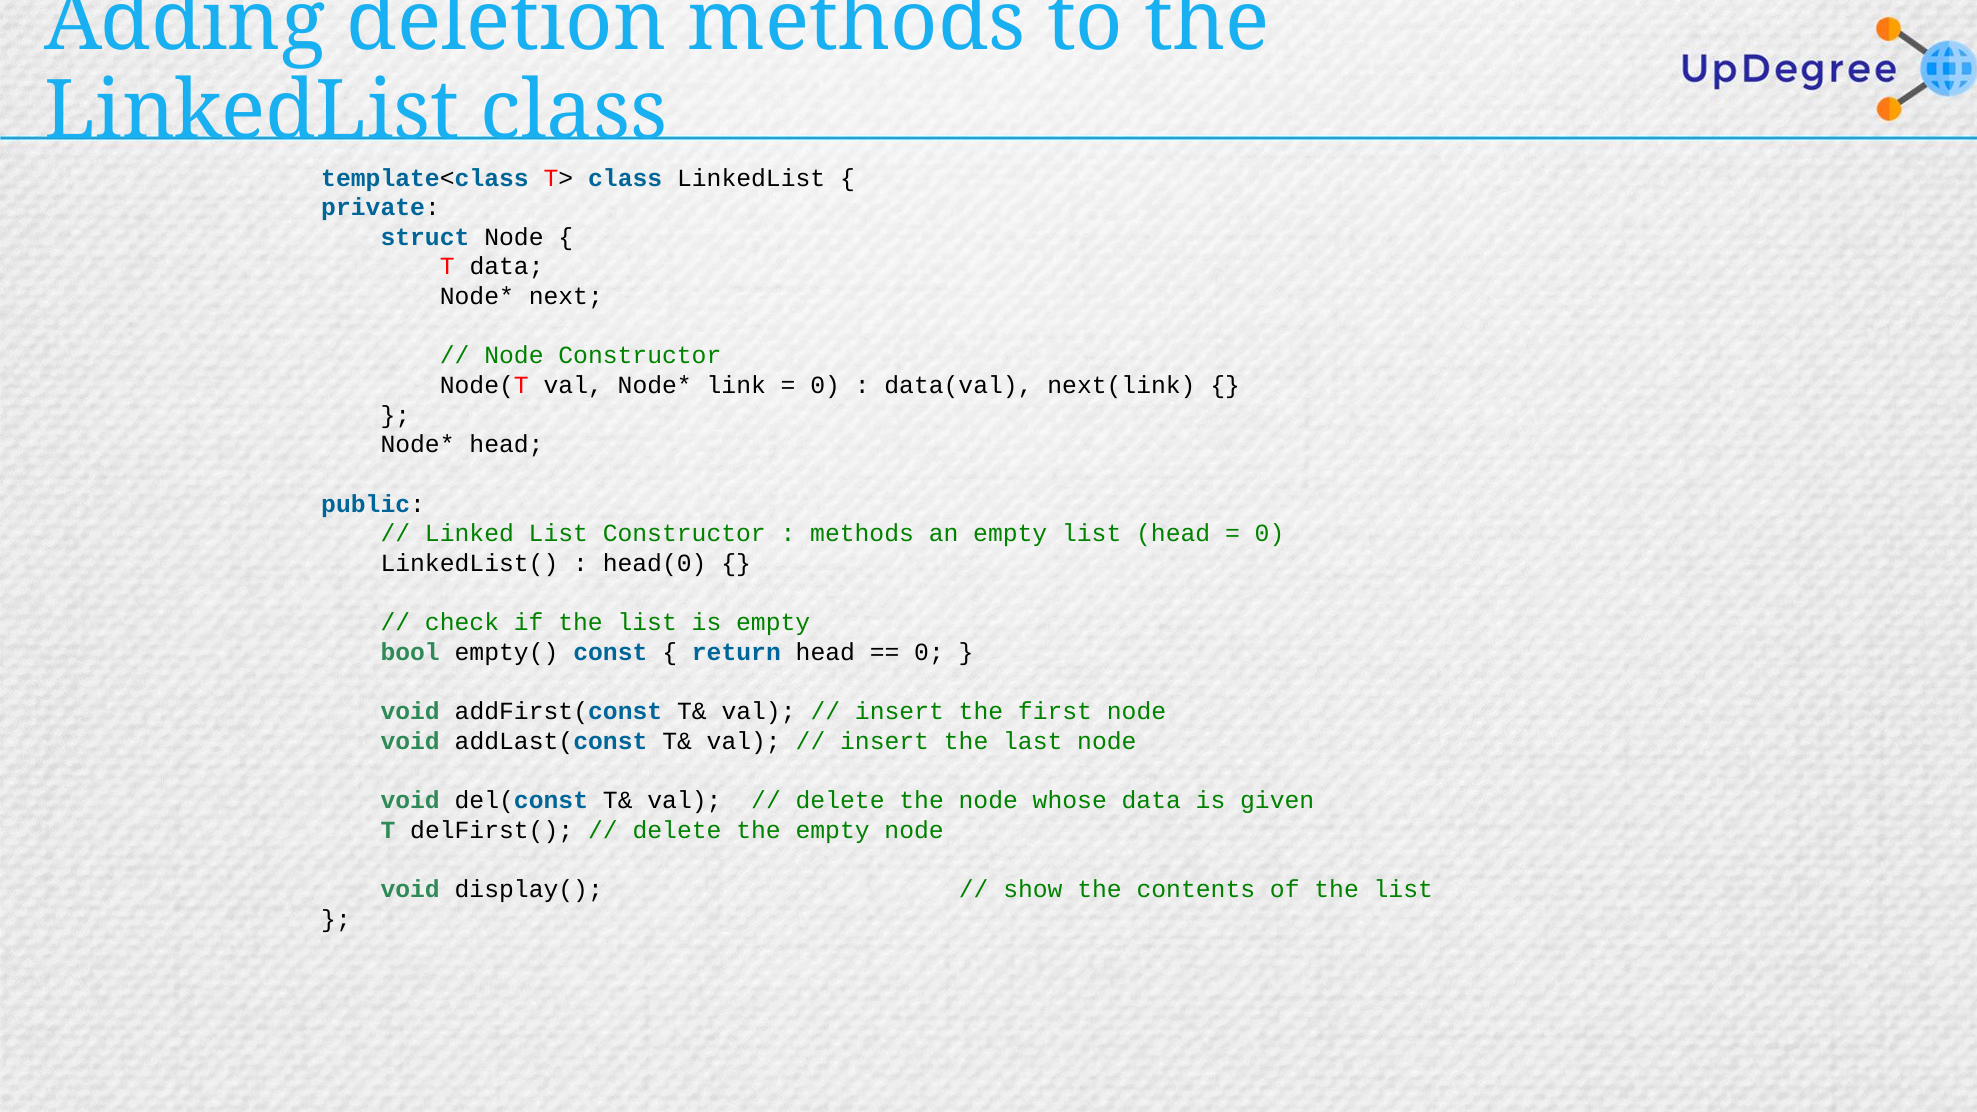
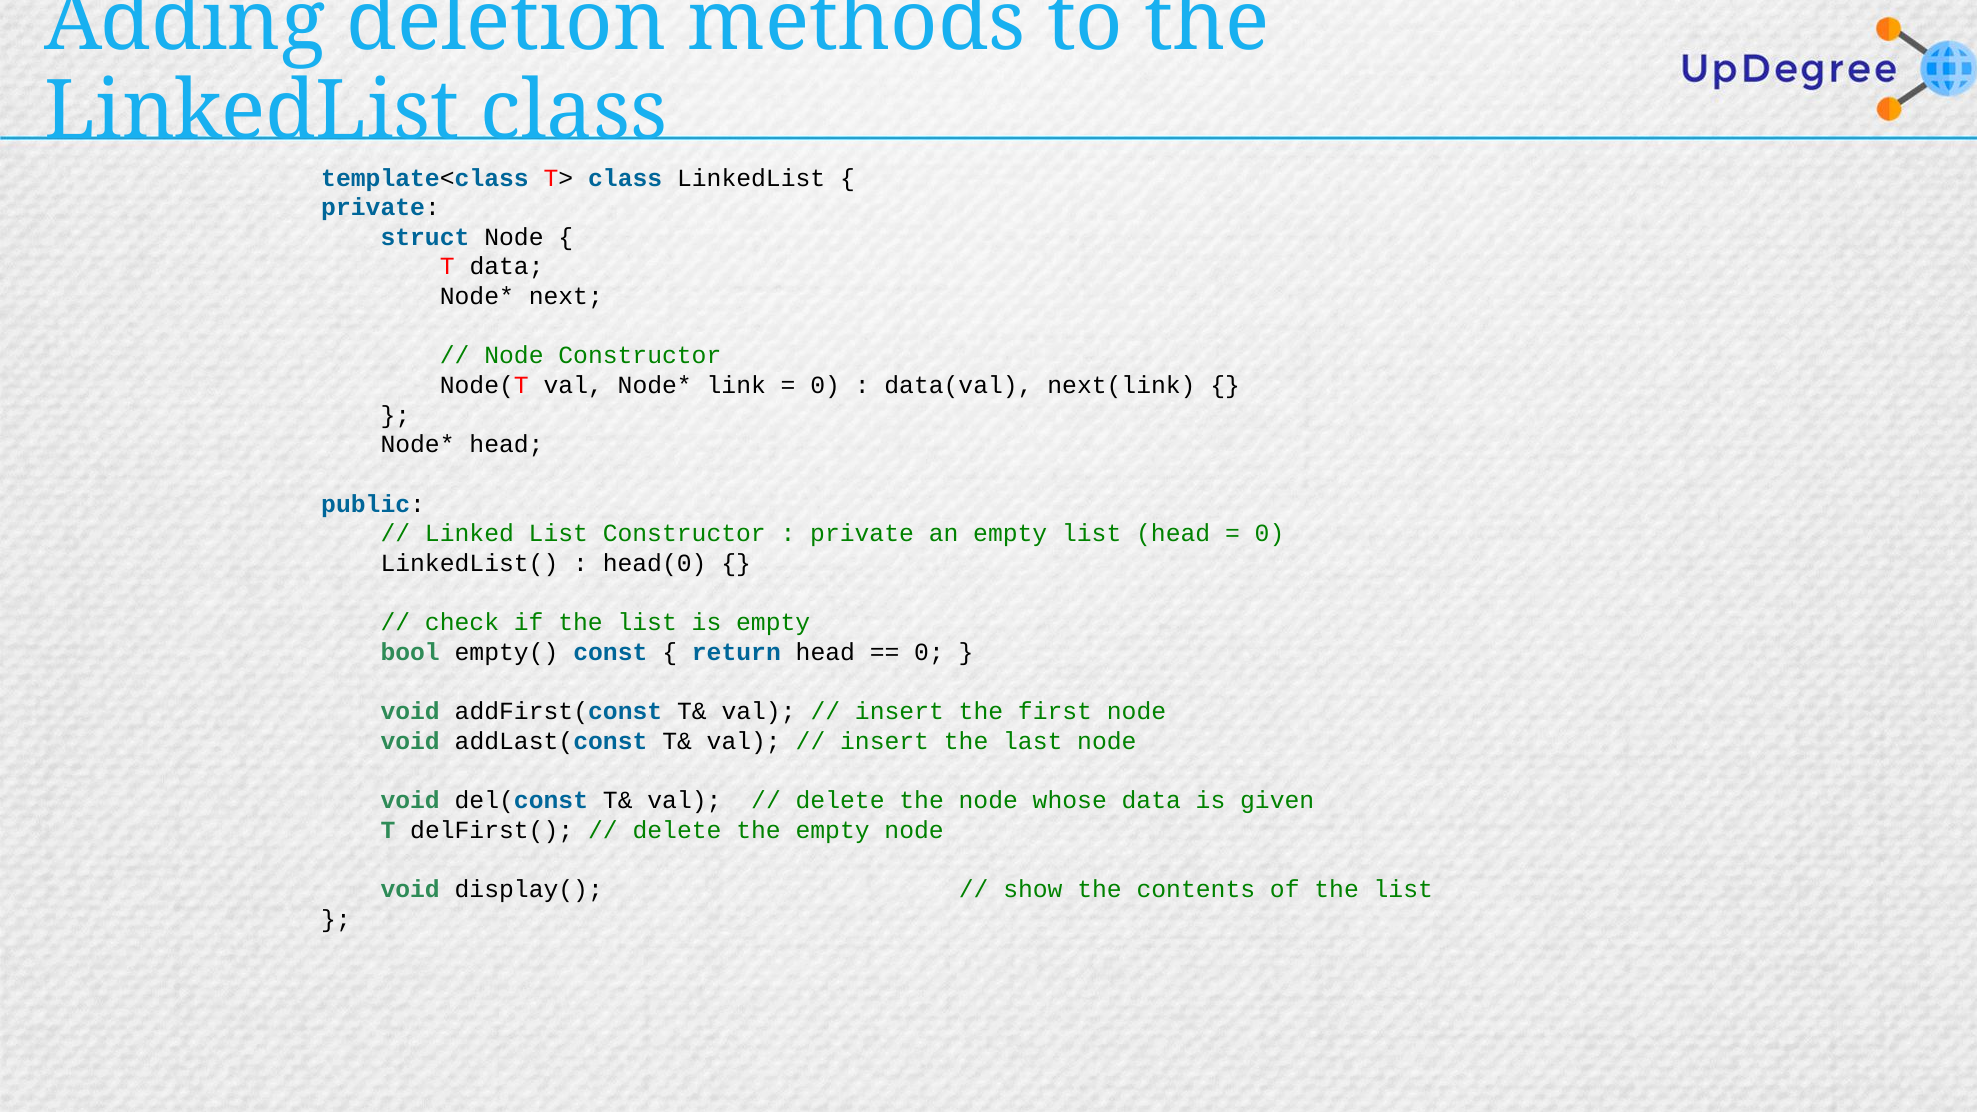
methods: methods -> private (862, 534)
